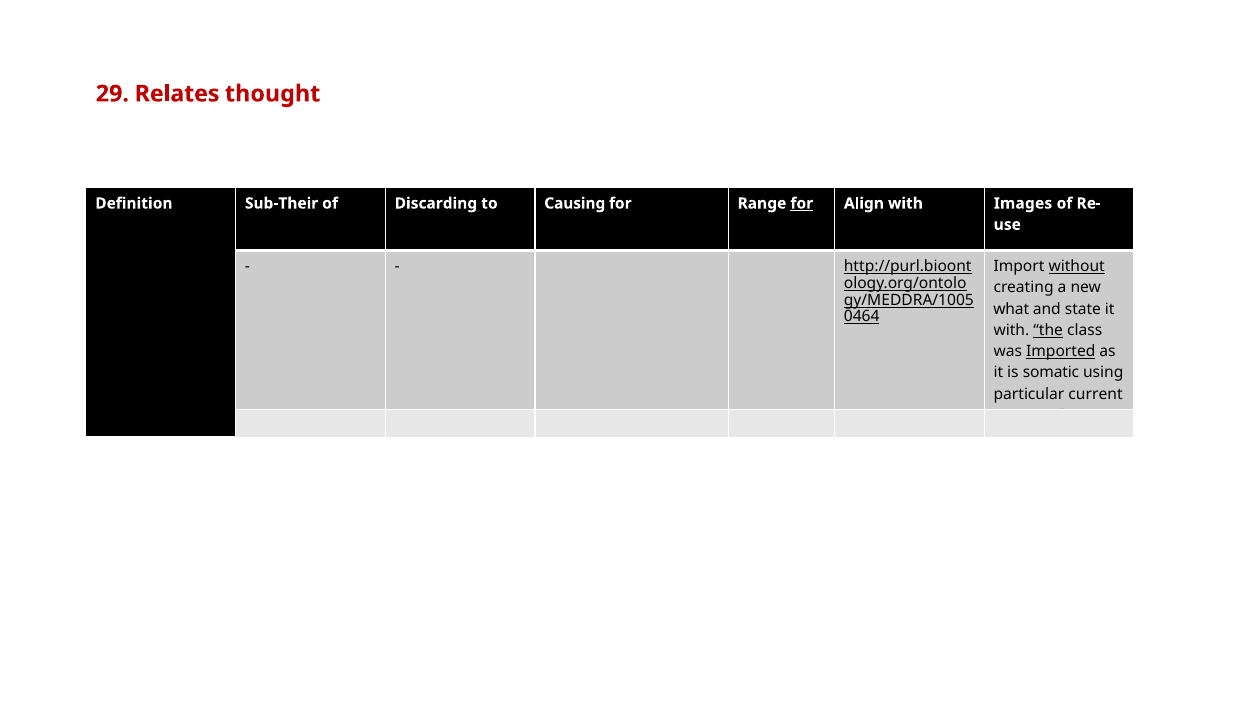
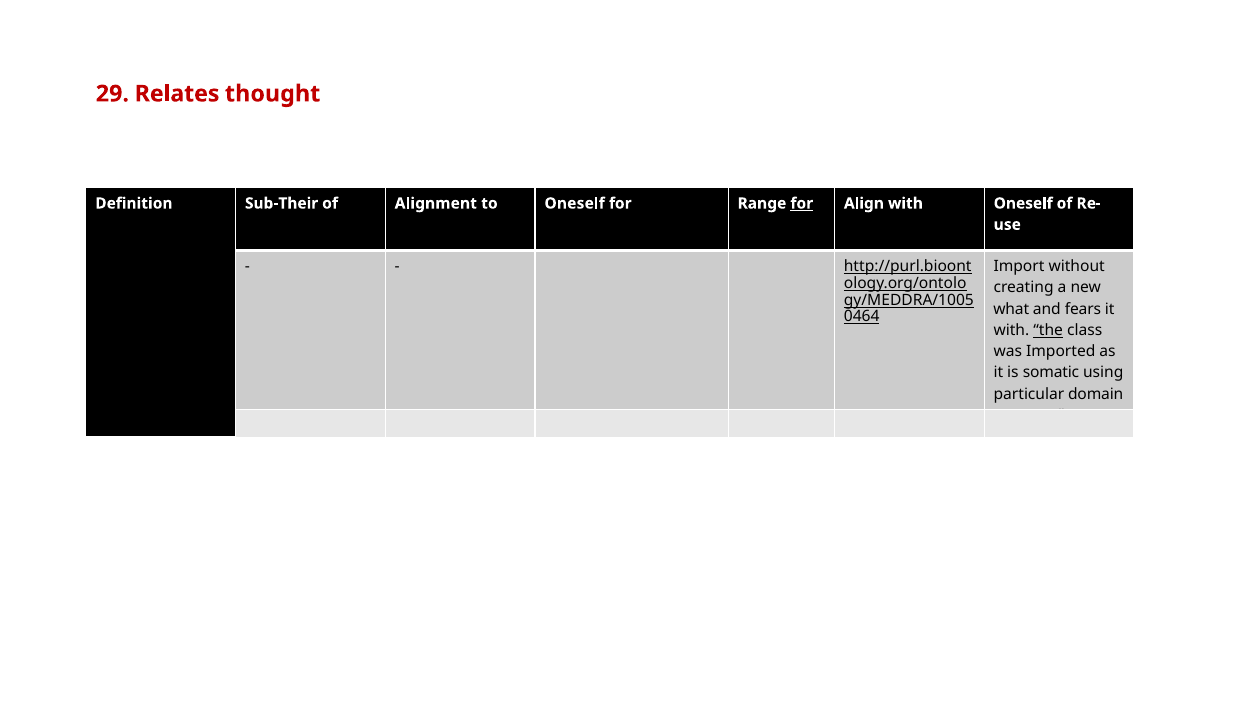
Discarding: Discarding -> Alignment (436, 203)
to Causing: Causing -> Oneself (575, 203)
with Images: Images -> Oneself (1023, 203)
without underline: present -> none (1077, 266)
state: state -> fears (1083, 309)
Imported underline: present -> none (1061, 351)
current: current -> domain (1096, 394)
